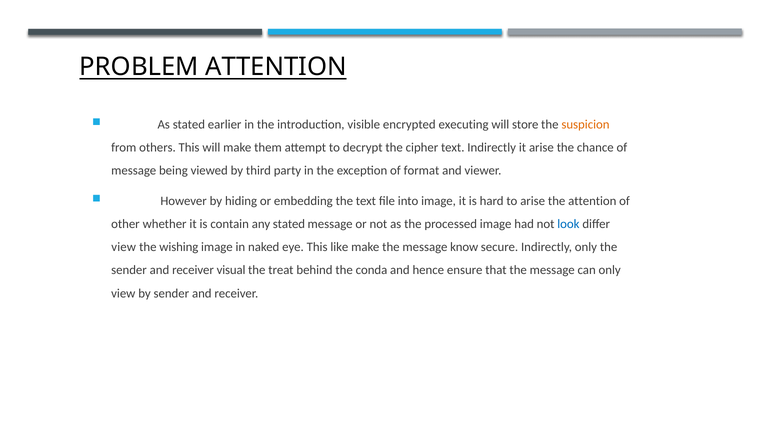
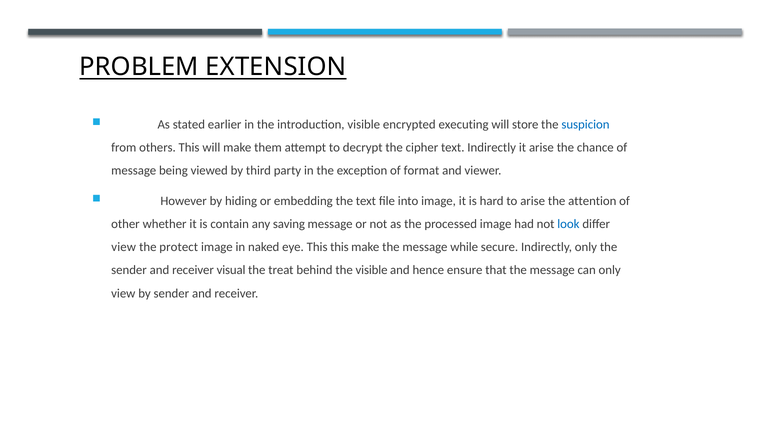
PROBLEM ATTENTION: ATTENTION -> EXTENSION (276, 67)
suspicion colour: orange -> blue (585, 124)
any stated: stated -> saving (289, 224)
wishing: wishing -> protect (179, 247)
This like: like -> this (339, 247)
know: know -> while (464, 247)
the conda: conda -> visible (372, 270)
